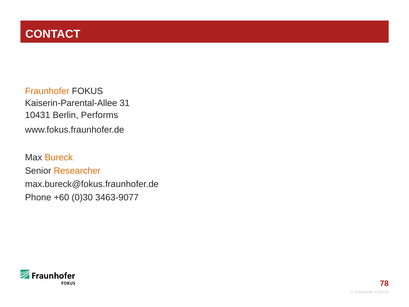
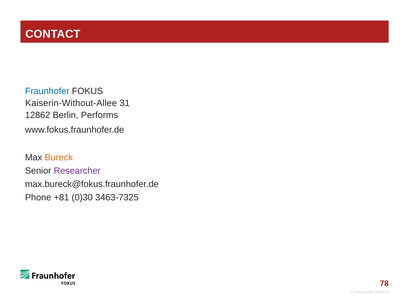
Fraunhofer colour: orange -> blue (47, 91)
Kaiserin-Parental-Allee: Kaiserin-Parental-Allee -> Kaiserin-Without-Allee (71, 103)
10431: 10431 -> 12862 (38, 115)
Researcher colour: orange -> purple (77, 171)
+60: +60 -> +81 (61, 197)
3463-9077: 3463-9077 -> 3463-7325 (117, 197)
